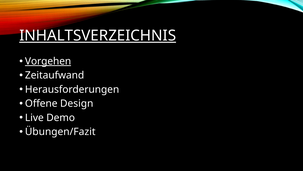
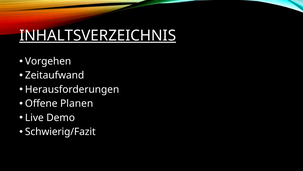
Vorgehen underline: present -> none (48, 61)
Design: Design -> Planen (77, 103)
Übungen/Fazit: Übungen/Fazit -> Schwierig/Fazit (60, 131)
